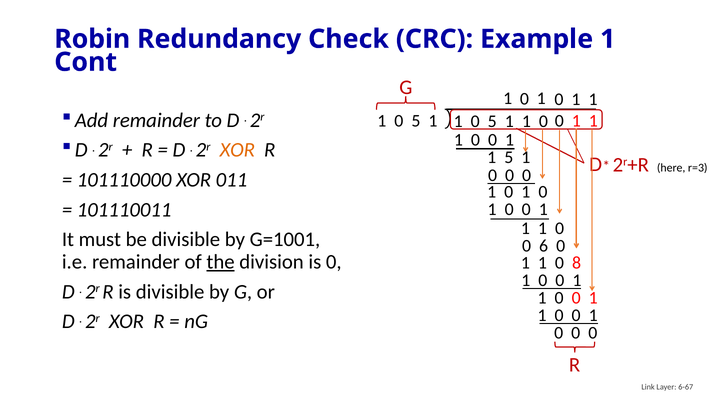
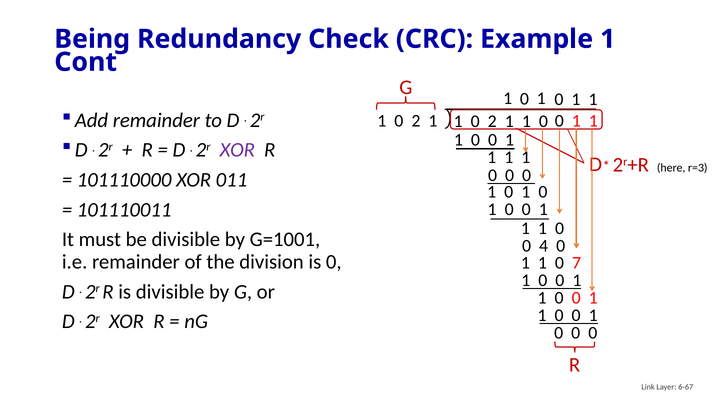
Robin: Robin -> Being (92, 39)
5: 5 -> 2 (416, 121)
5: 5 -> 2 (492, 121)
XOR colour: orange -> purple (237, 150)
5: 5 -> 1 (509, 158)
6: 6 -> 4 (544, 246)
the underline: present -> none (221, 262)
8: 8 -> 7 (577, 263)
